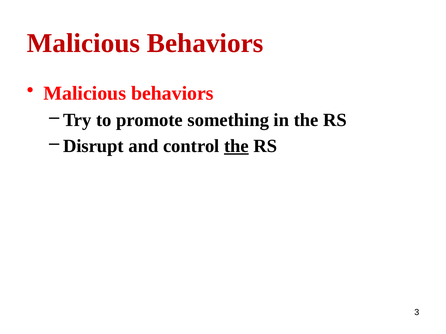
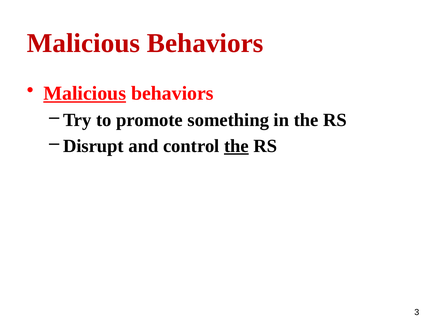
Malicious underline: none -> present (85, 94)
